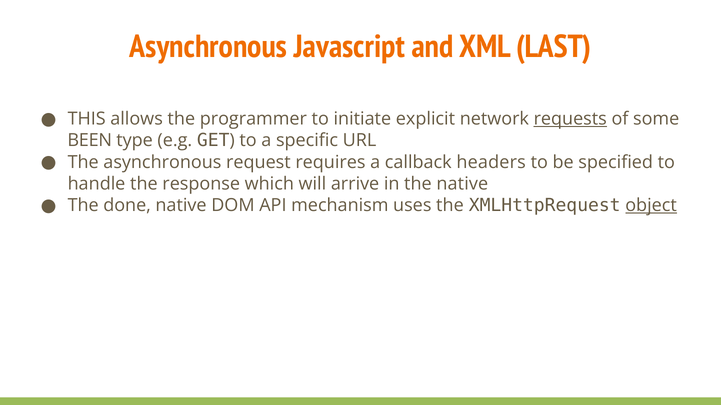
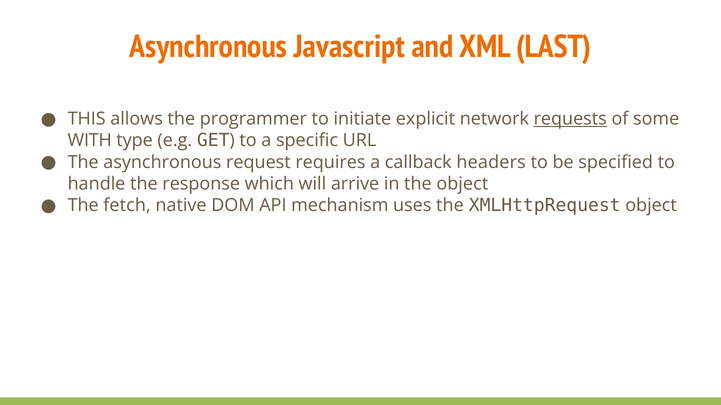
BEEN: BEEN -> WITH (90, 141)
the native: native -> object (462, 184)
done: done -> fetch (127, 206)
object underline: present -> none (651, 206)
